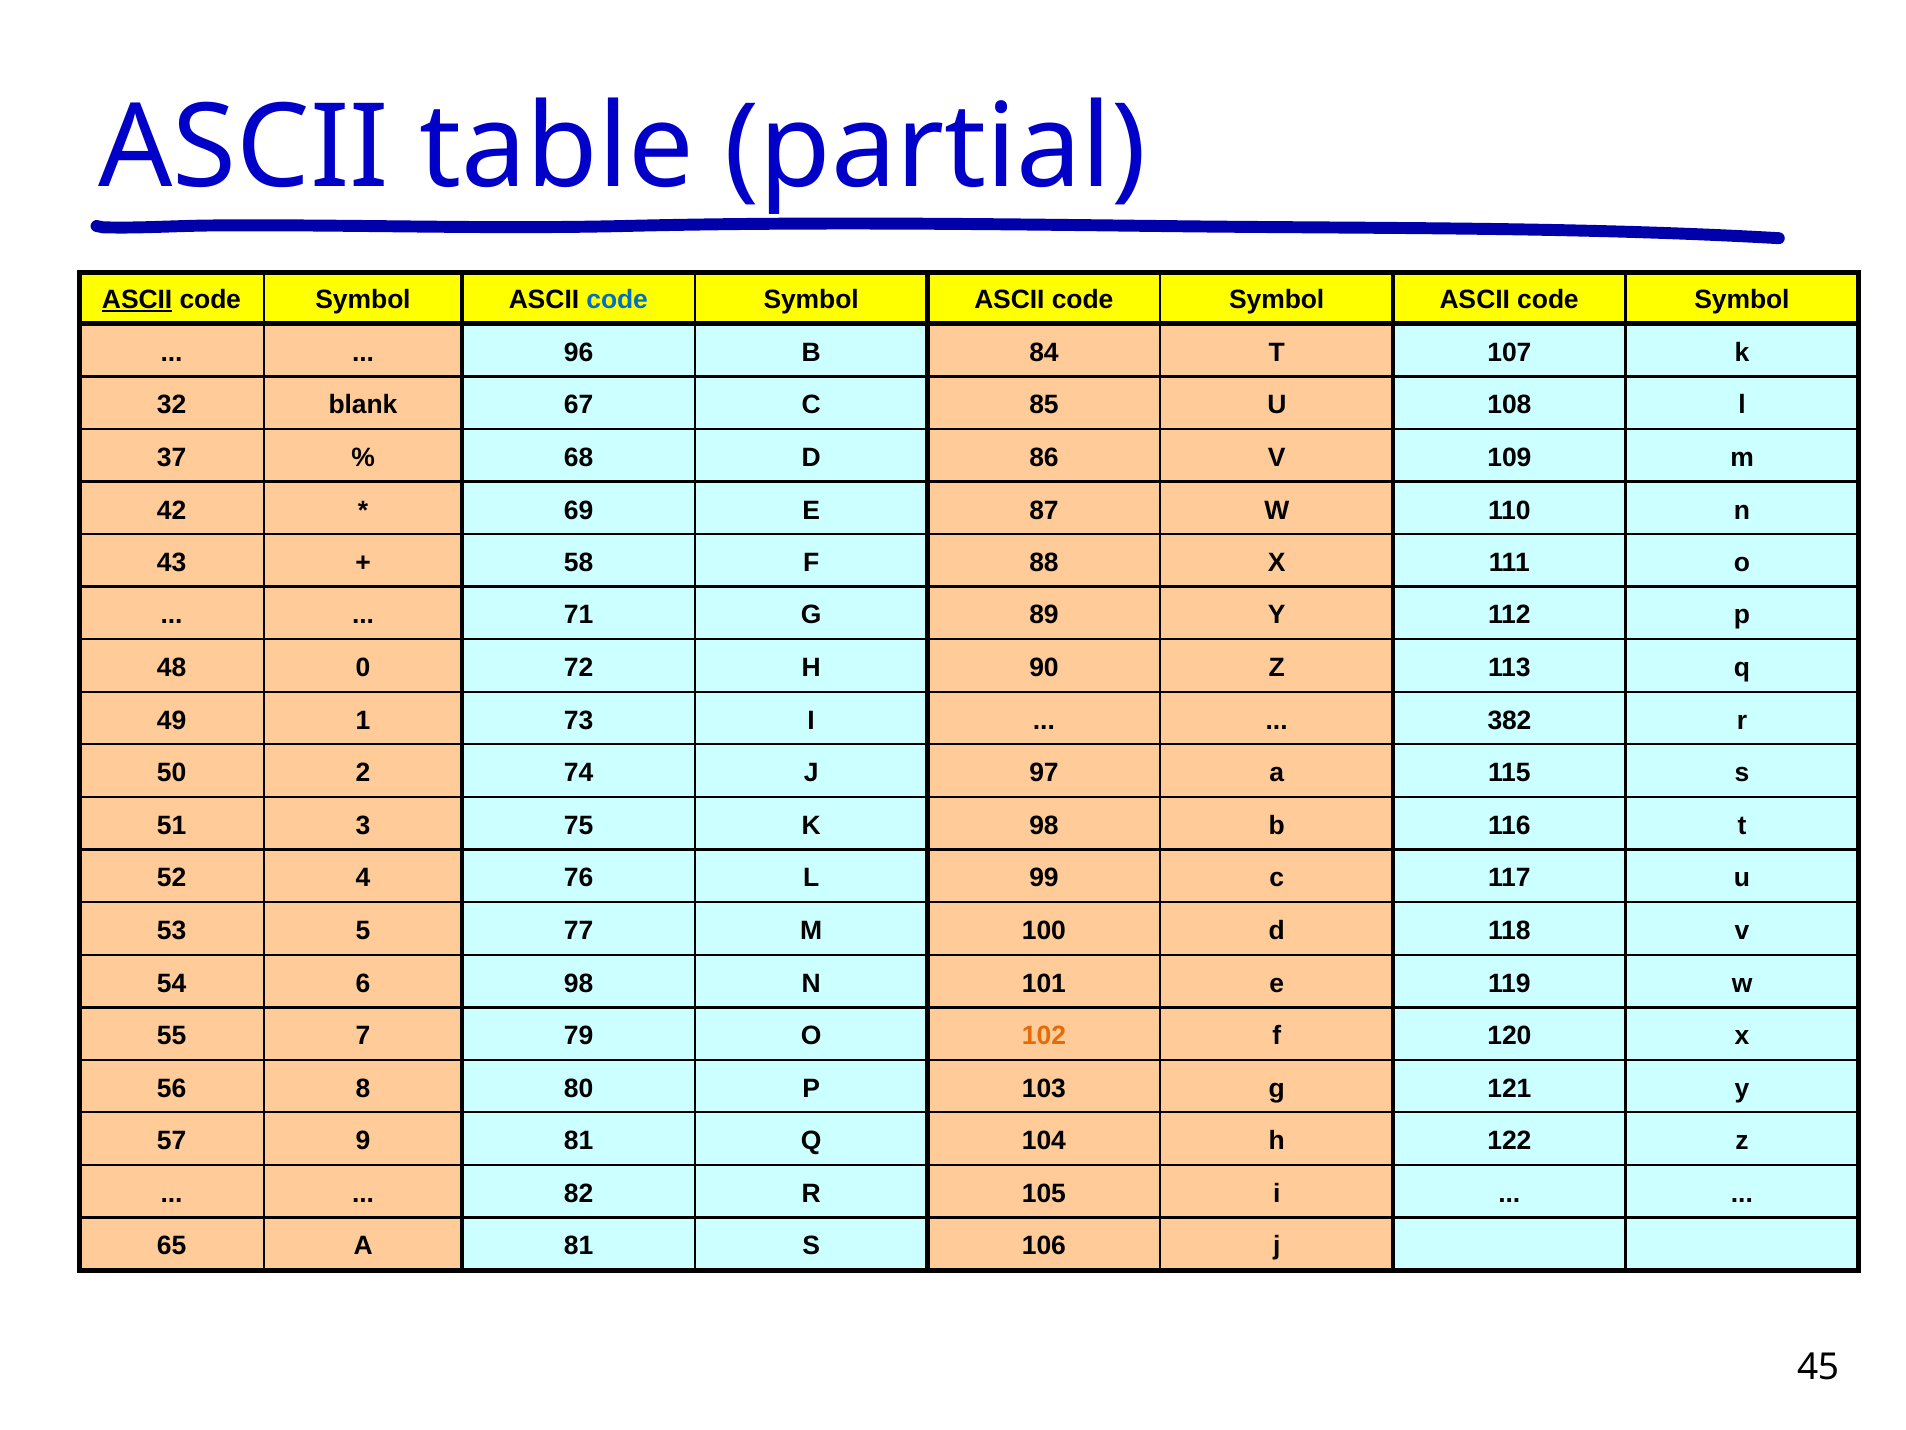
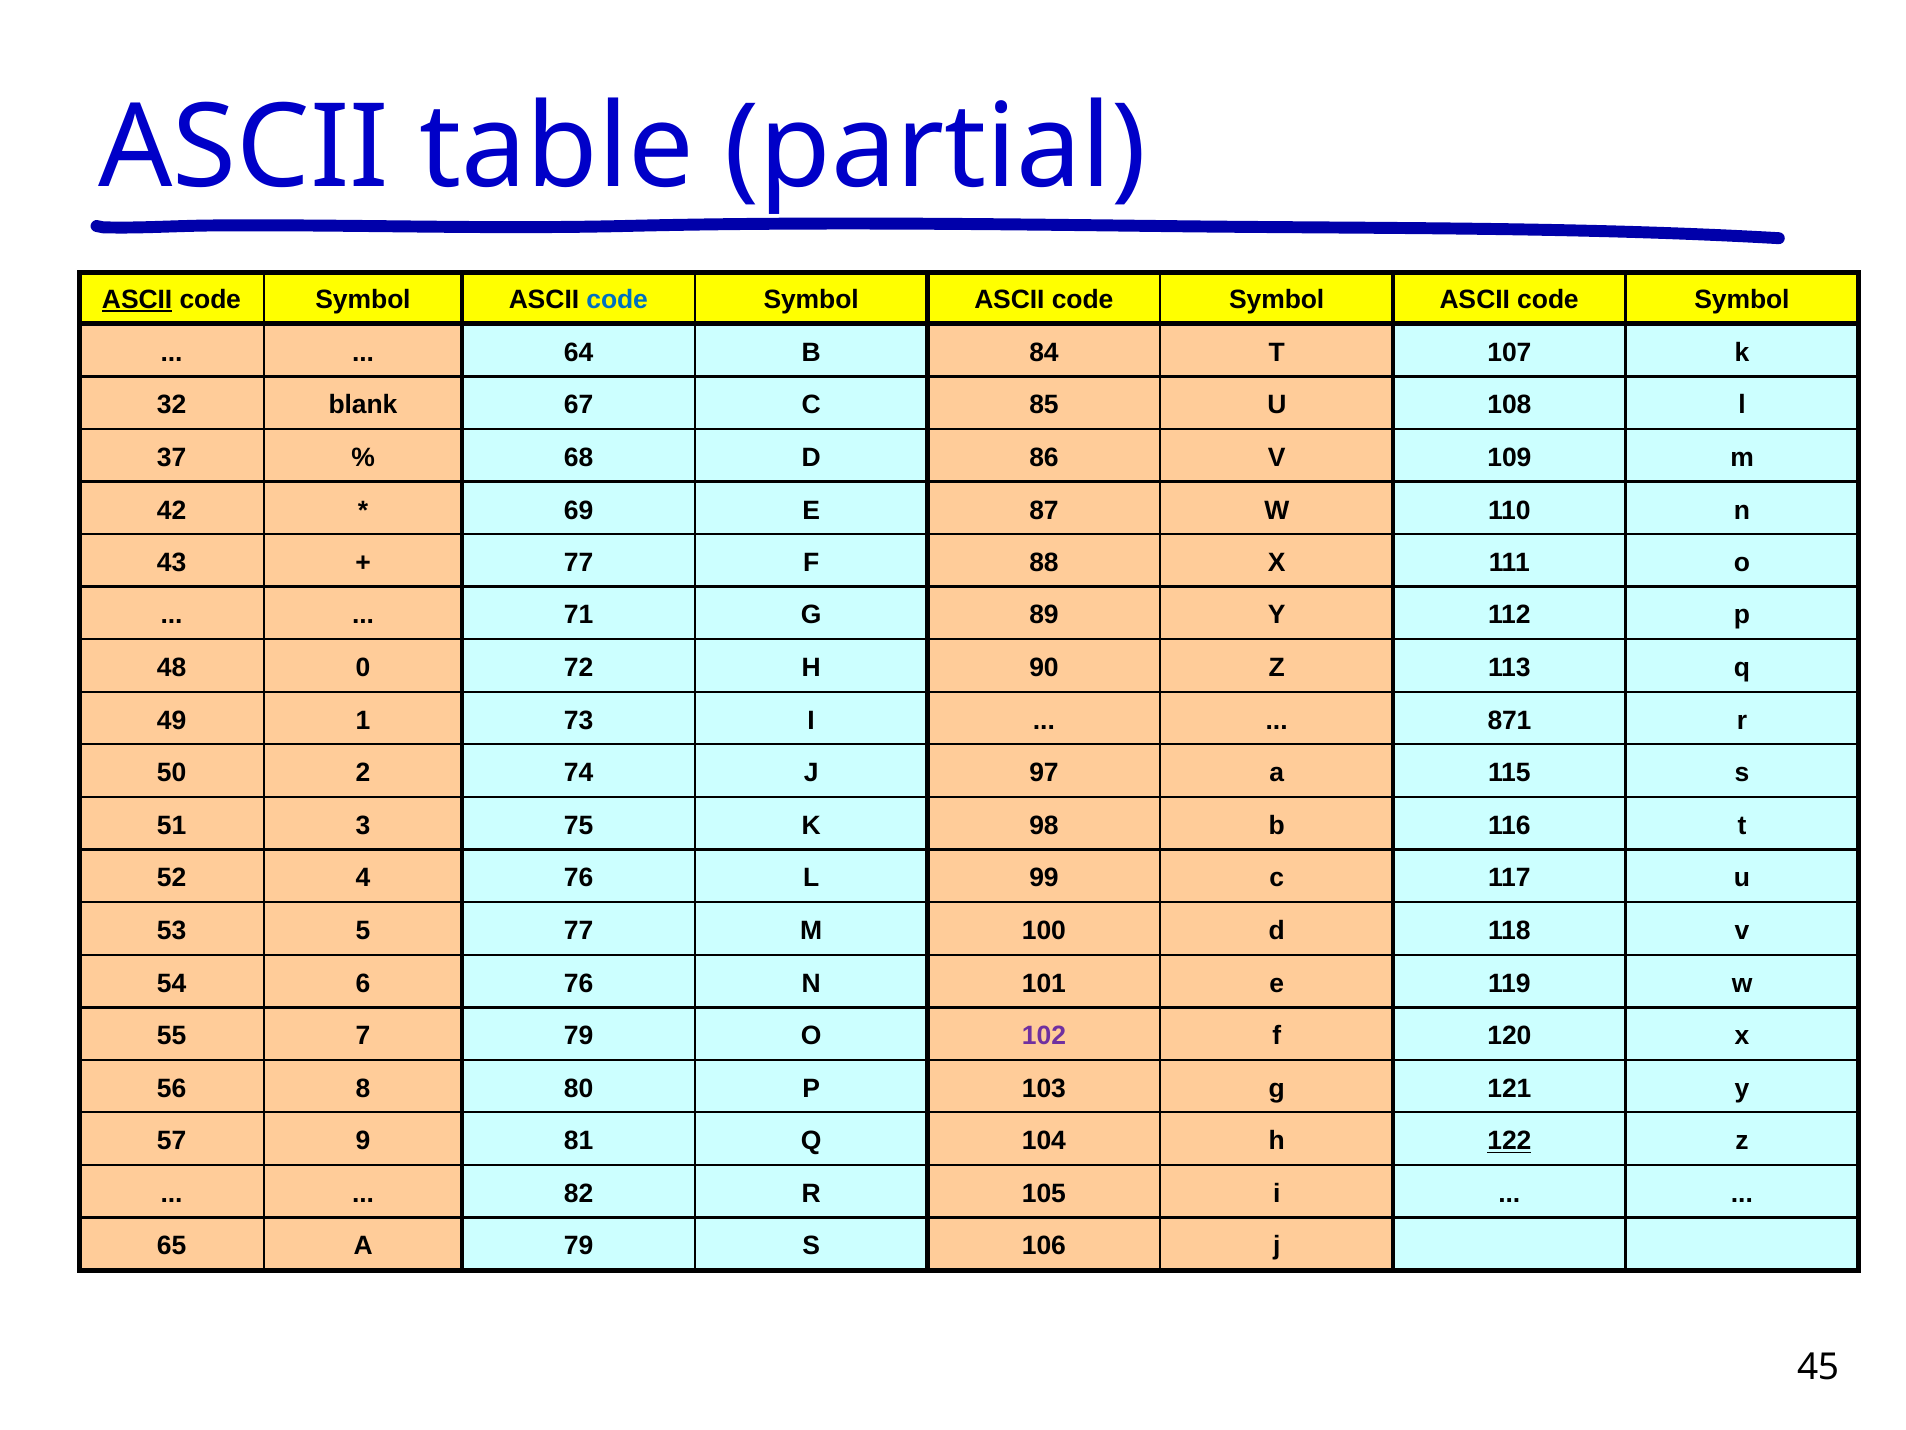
96: 96 -> 64 (579, 352)
58: 58 -> 77 (579, 562)
382: 382 -> 871 (1510, 720)
6 98: 98 -> 76 (579, 983)
102 colour: orange -> purple (1044, 1035)
122 underline: none -> present (1509, 1141)
A 81: 81 -> 79 (579, 1246)
